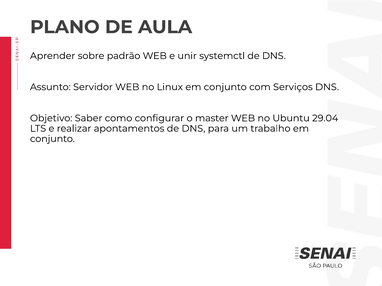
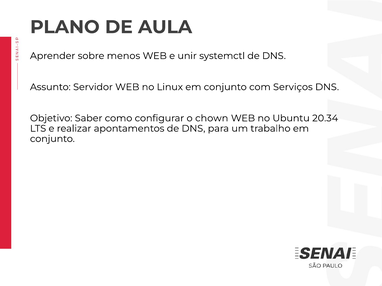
padrão: padrão -> menos (123, 56)
master: master -> chown (212, 118)
29.04: 29.04 -> 20.34 (325, 118)
